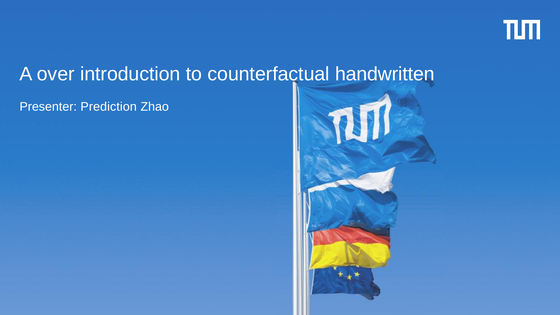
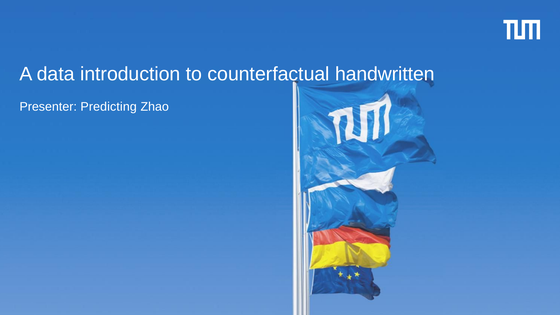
over: over -> data (56, 74)
Prediction: Prediction -> Predicting (109, 107)
